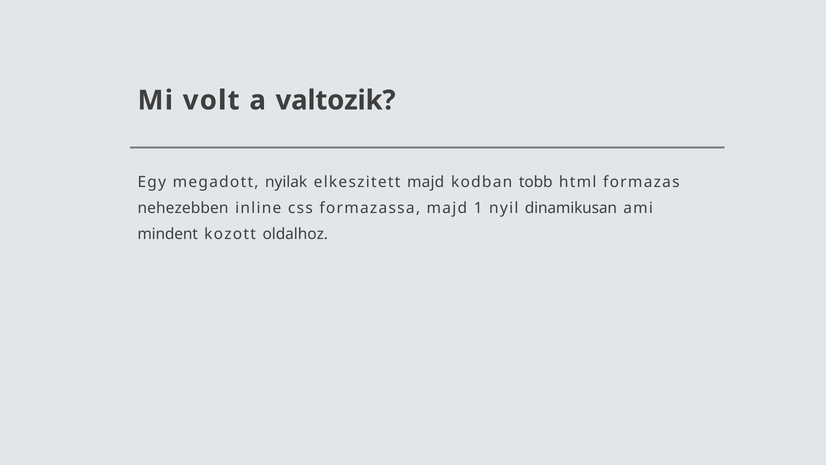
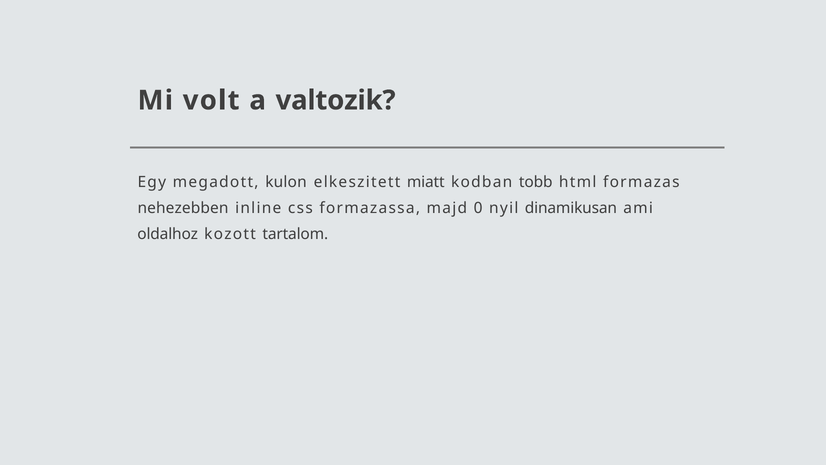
nyilak: nyilak -> kulon (286, 182)
elkeszitett majd: majd -> miatt (426, 182)
1: 1 -> 0 (478, 208)
mindent: mindent -> oldalhoz (168, 234)
oldalhoz: oldalhoz -> tartalom (295, 234)
